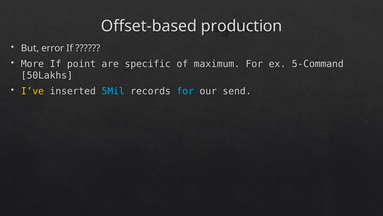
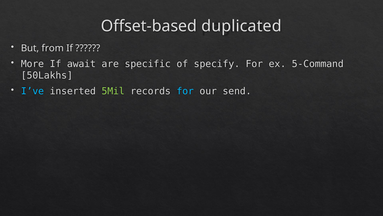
production: production -> duplicated (241, 26)
error: error -> from (53, 48)
point: point -> await (81, 64)
maximum: maximum -> specify (217, 64)
I’ve colour: yellow -> light blue (32, 91)
5Mil colour: light blue -> light green (113, 91)
